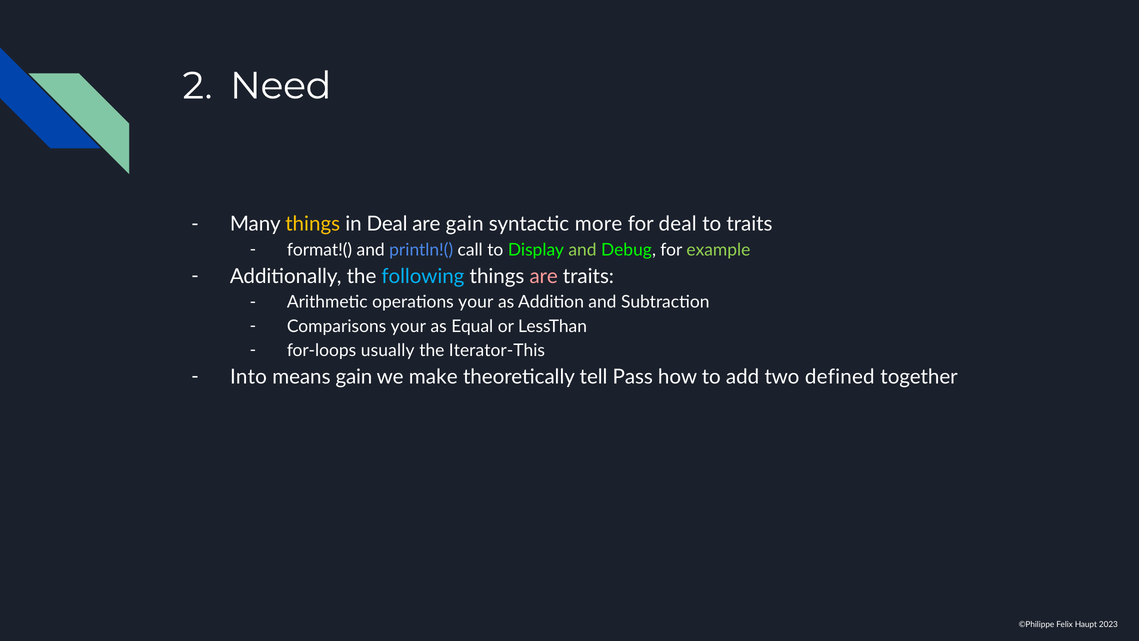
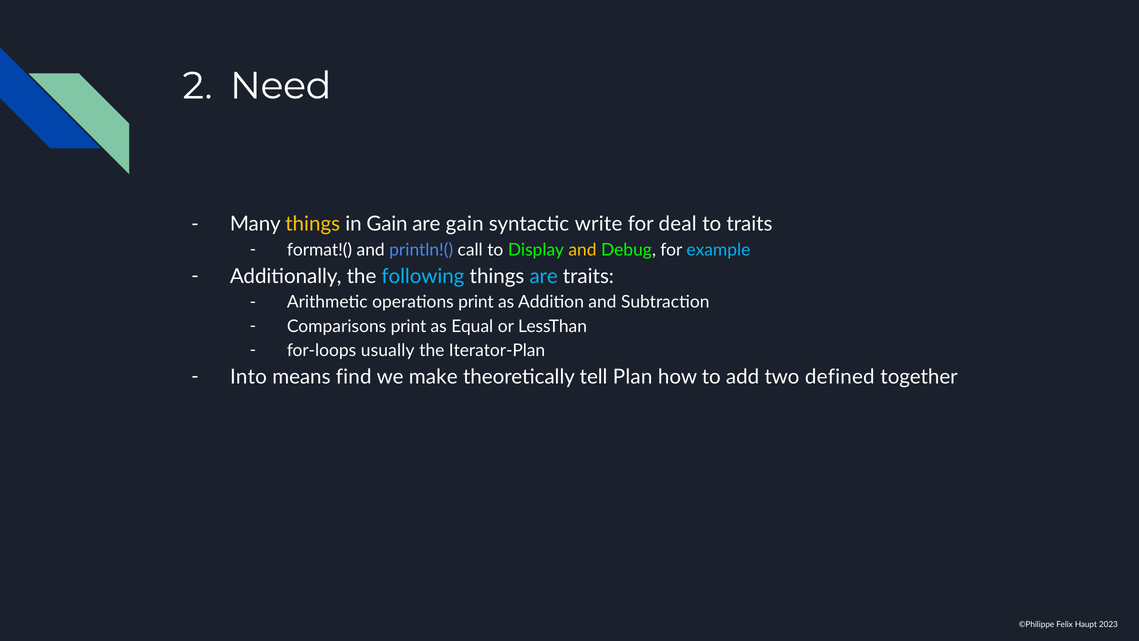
in Deal: Deal -> Gain (387, 224)
more: more -> write (599, 224)
and colour: light green -> yellow (582, 250)
example colour: light green -> light blue (718, 250)
are colour: pink -> light blue (544, 276)
operations your: your -> print (476, 302)
Comparisons your: your -> print (408, 326)
Iterator-This: Iterator-This -> Iterator-Plan (497, 350)
means gain: gain -> find (354, 377)
Pass: Pass -> Plan (633, 377)
